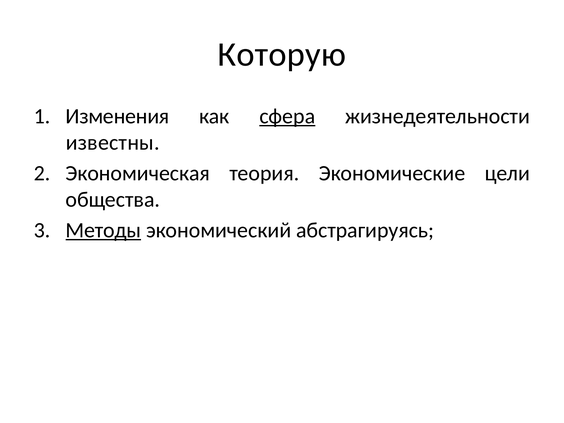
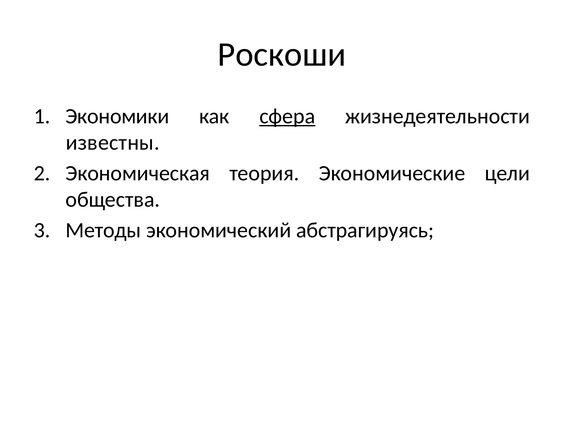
Которую: Которую -> Роскоши (282, 55)
Изменения: Изменения -> Экономики (117, 116)
Методы underline: present -> none (103, 230)
